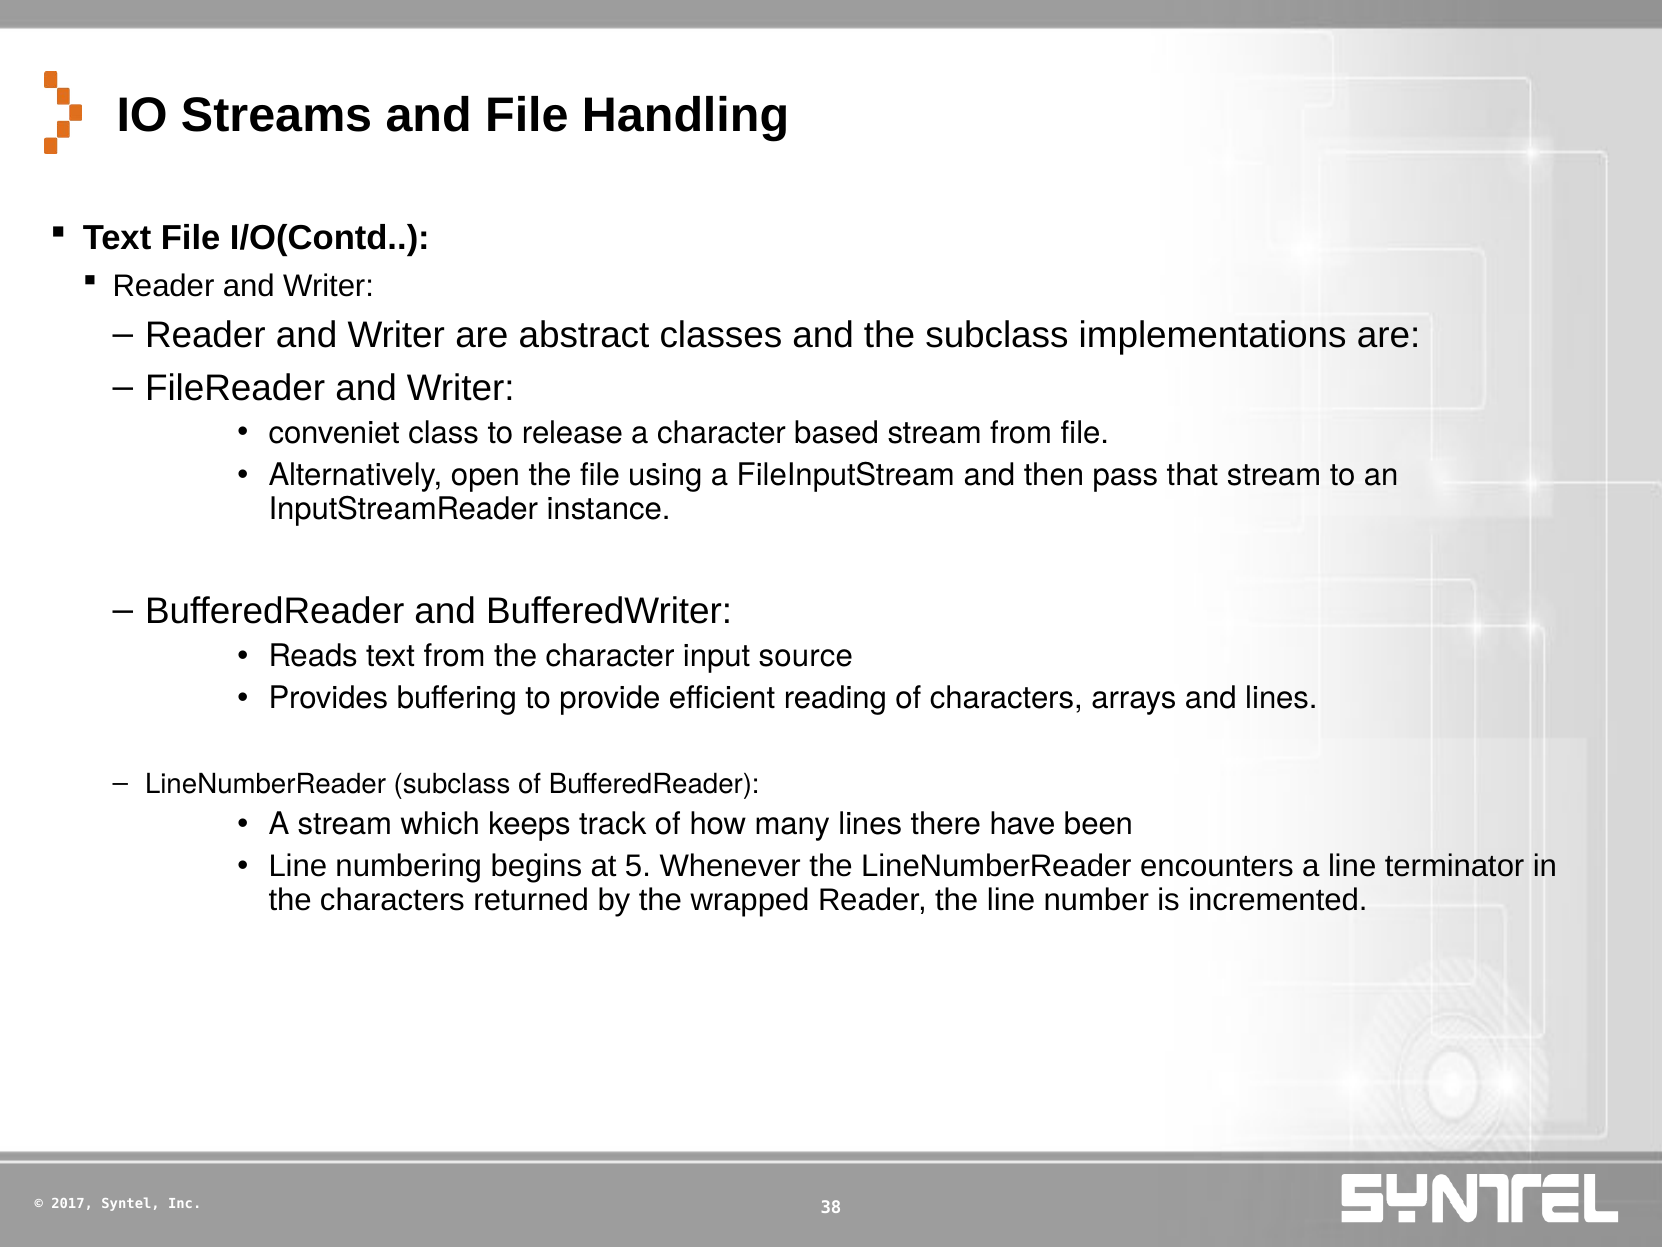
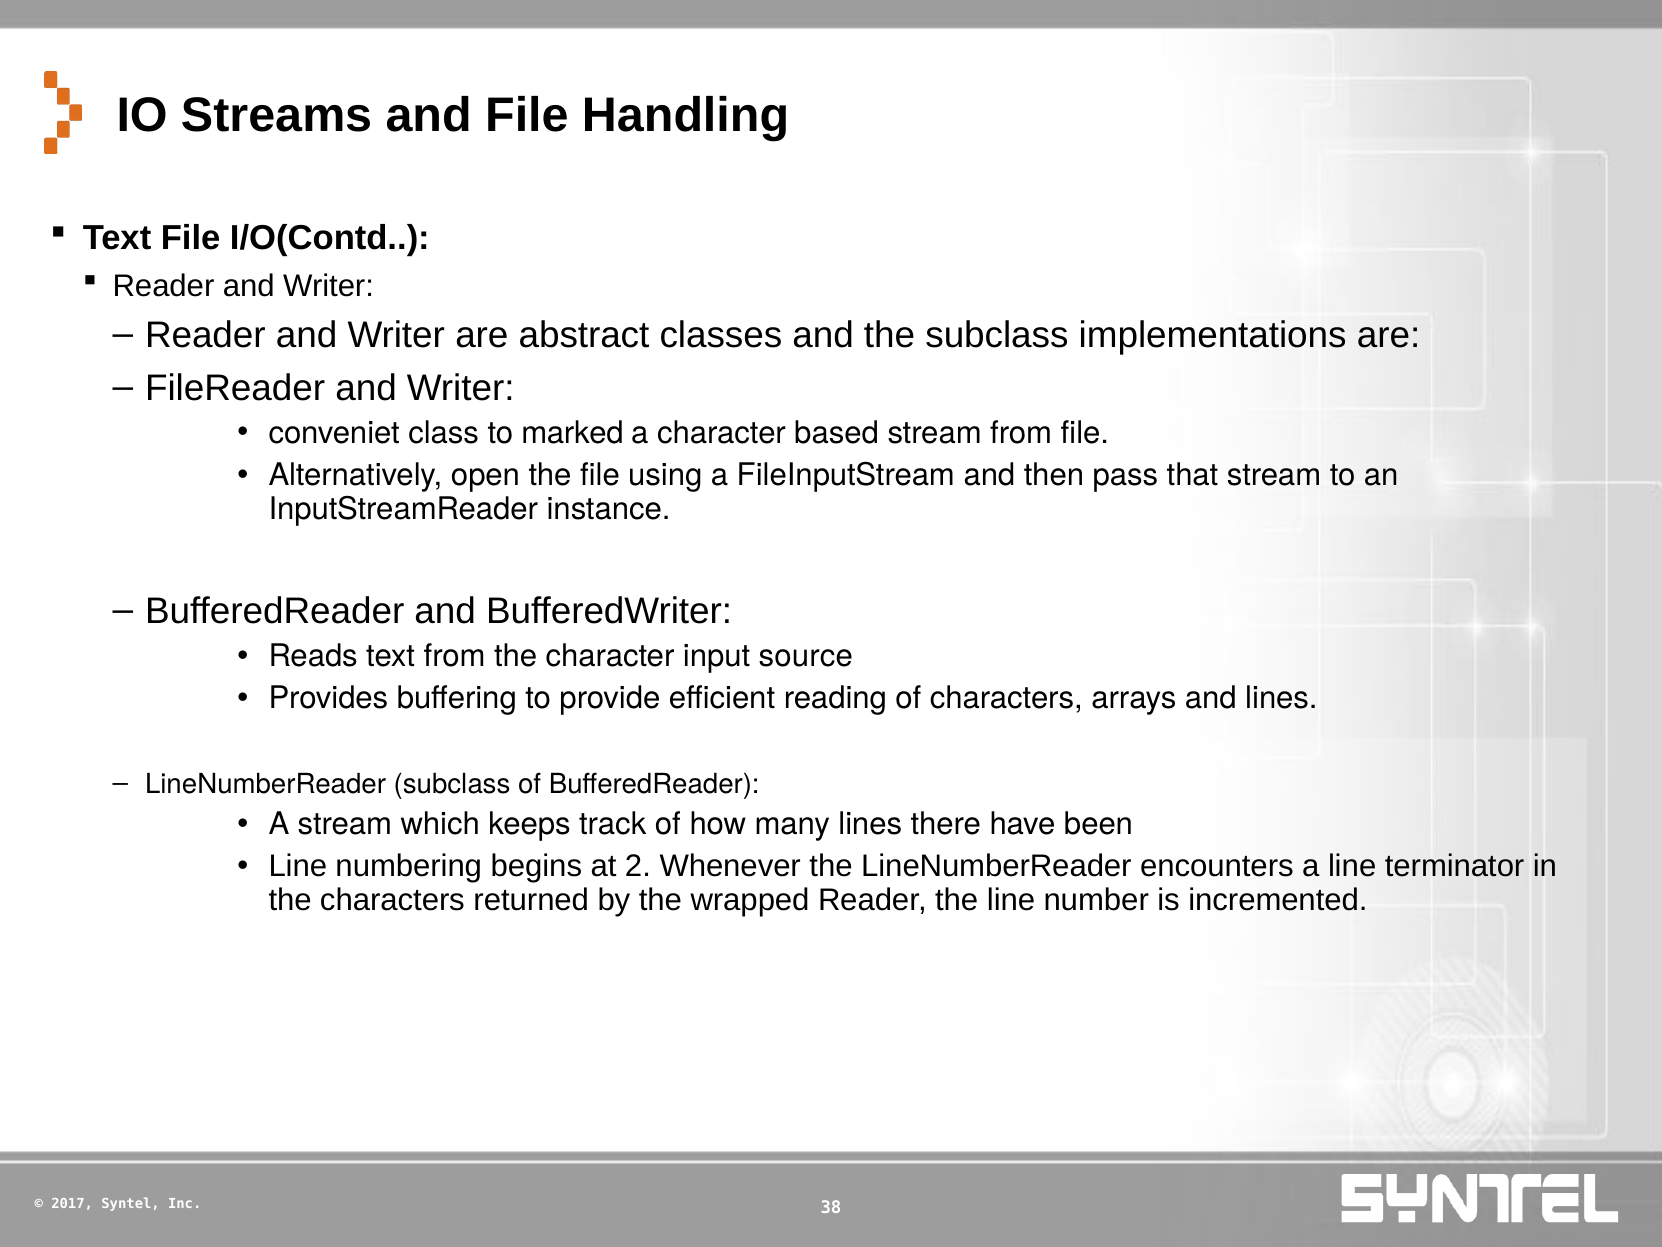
release: release -> marked (572, 433)
5: 5 -> 2 (638, 866)
